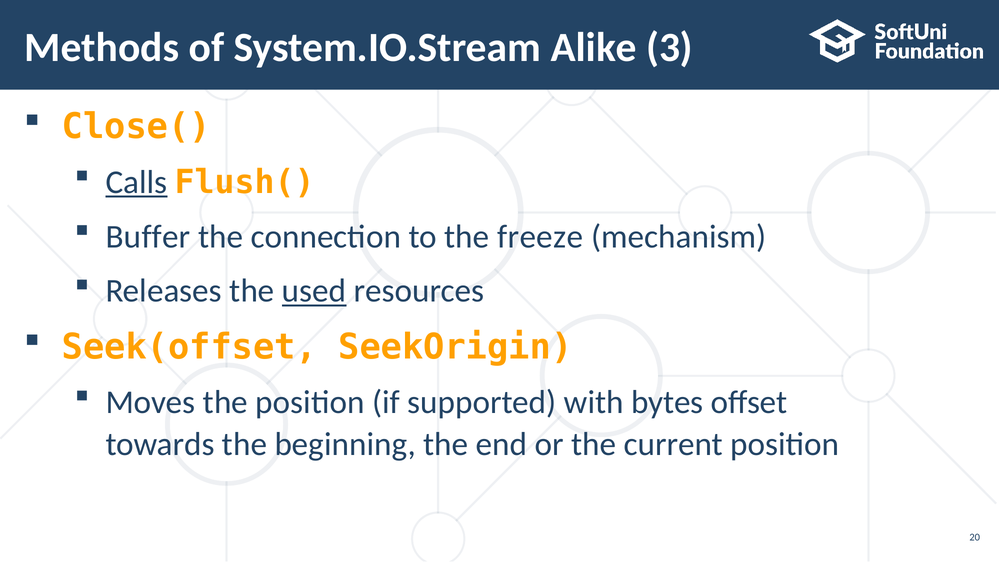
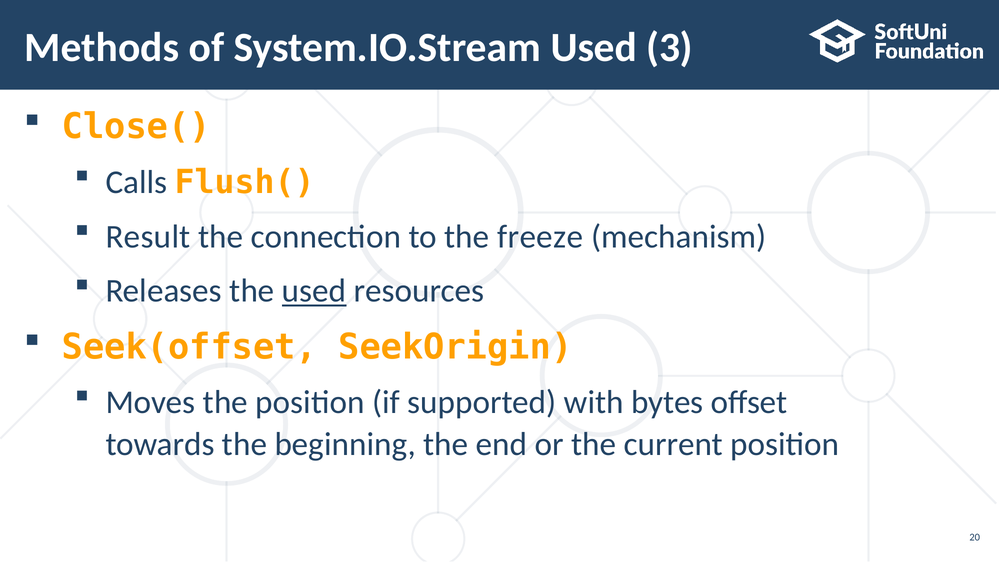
System.IO.Stream Alike: Alike -> Used (594, 47)
Calls underline: present -> none (136, 182)
Buffer: Buffer -> Result (148, 237)
